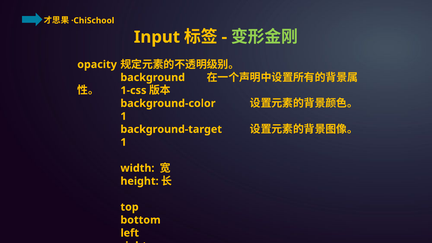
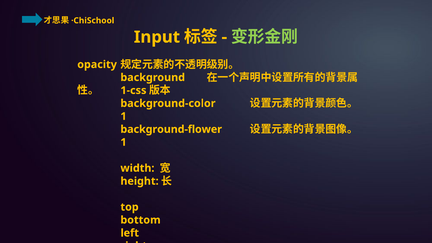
background-target: background-target -> background-flower (171, 129)
